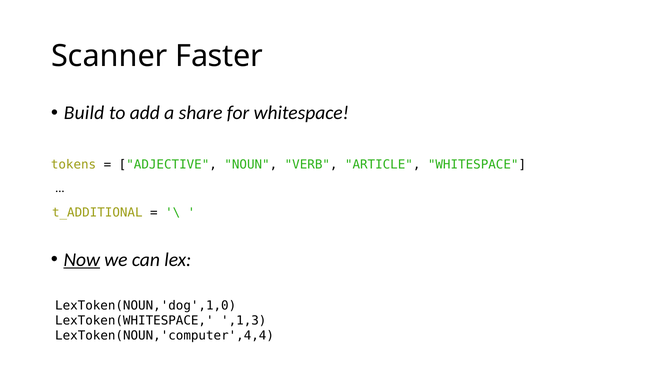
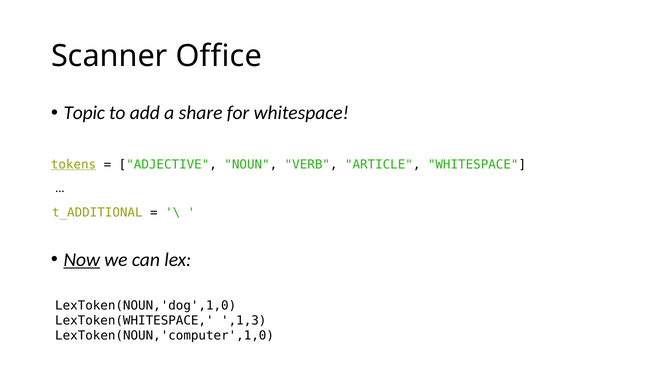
Faster: Faster -> Office (219, 56)
Build: Build -> Topic (84, 113)
tokens underline: none -> present (74, 165)
LexToken(NOUN,'computer',4,4: LexToken(NOUN,'computer',4,4 -> LexToken(NOUN,'computer',1,0 (165, 336)
